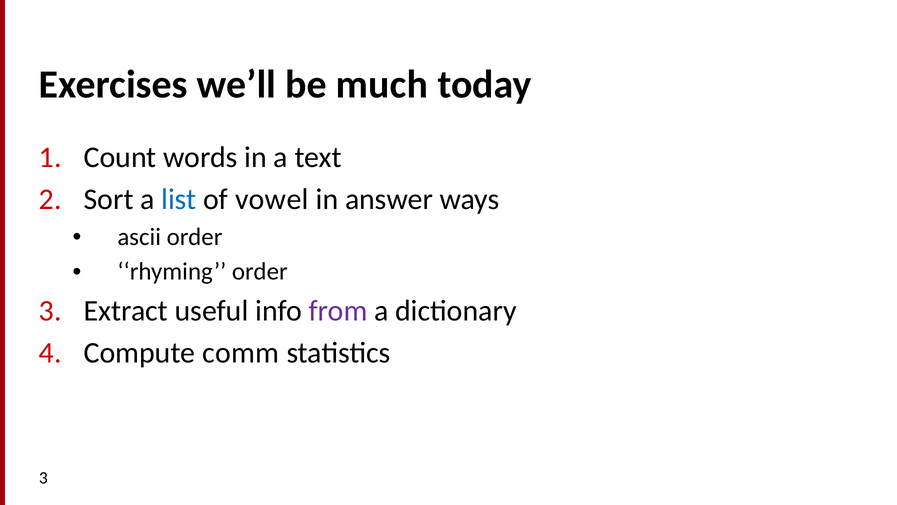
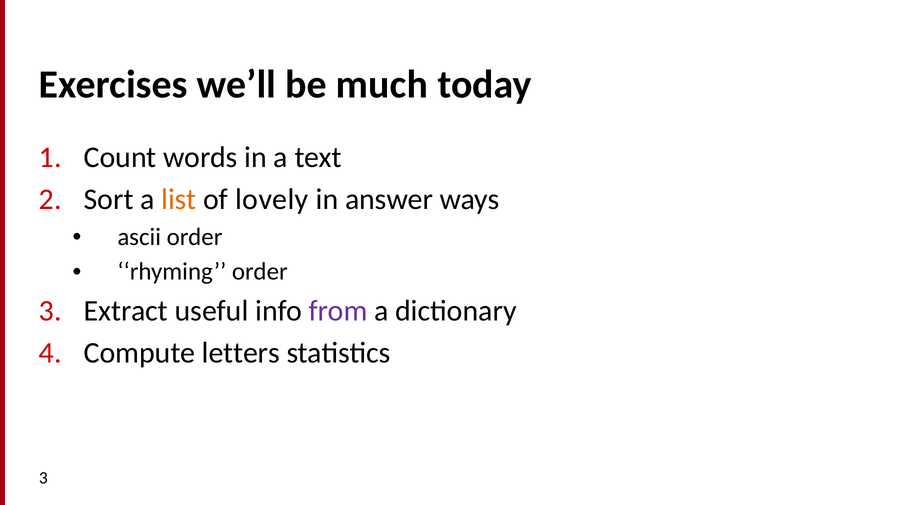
list colour: blue -> orange (179, 199)
vowel: vowel -> lovely (272, 199)
comm: comm -> letters (241, 353)
